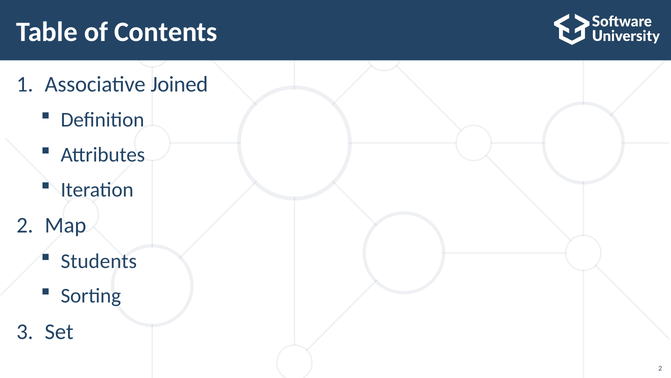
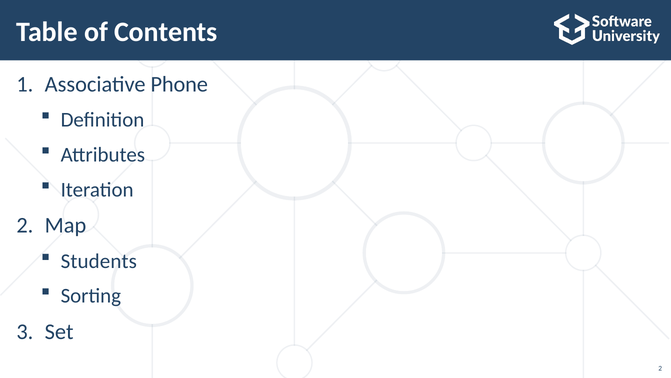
Joined: Joined -> Phone (179, 84)
